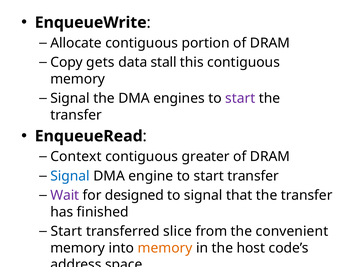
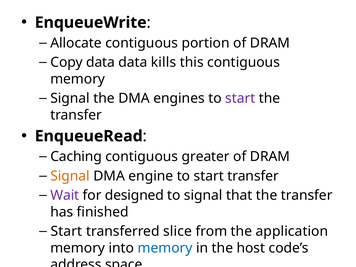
Copy gets: gets -> data (101, 62)
stall: stall -> kills (164, 62)
Context: Context -> Caching (76, 157)
Signal colour: blue -> orange (70, 176)
convenient: convenient -> application (292, 231)
memory colour: orange -> blue (165, 248)
